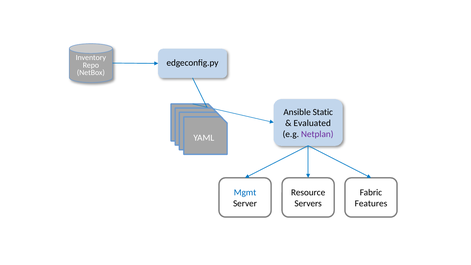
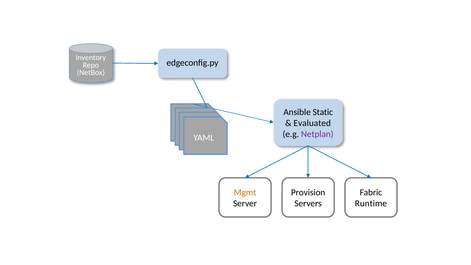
Mgmt colour: blue -> orange (245, 193)
Resource: Resource -> Provision (308, 193)
Features: Features -> Runtime (371, 204)
